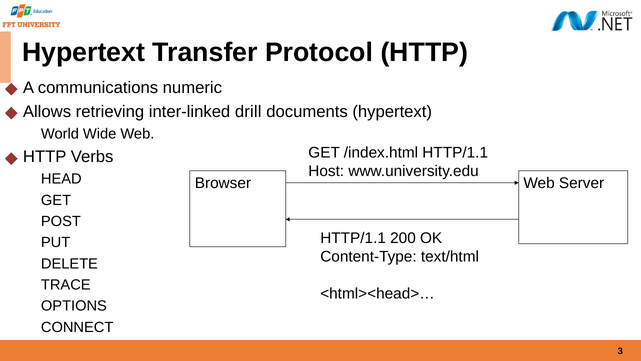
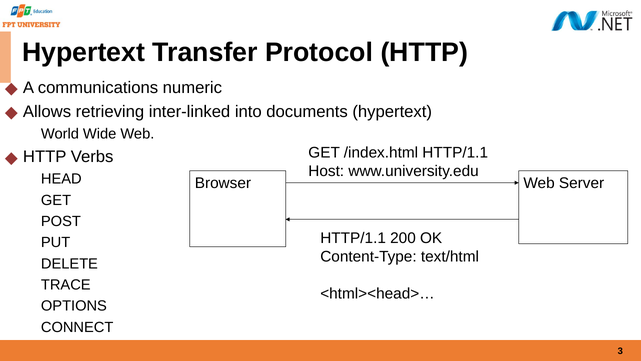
drill: drill -> into (248, 111)
